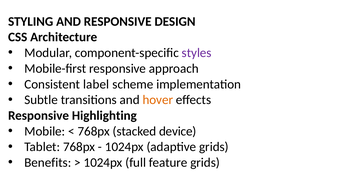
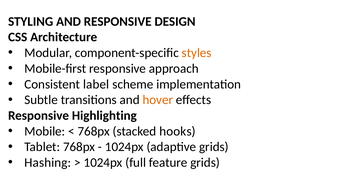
styles colour: purple -> orange (197, 53)
device: device -> hooks (178, 131)
Benefits: Benefits -> Hashing (48, 162)
